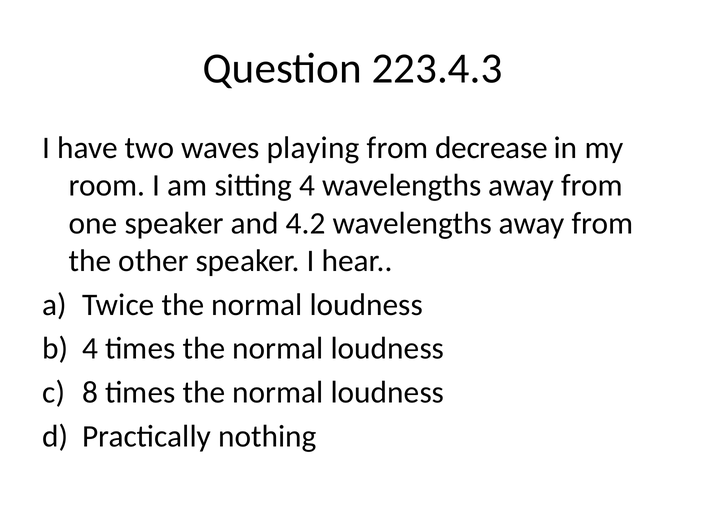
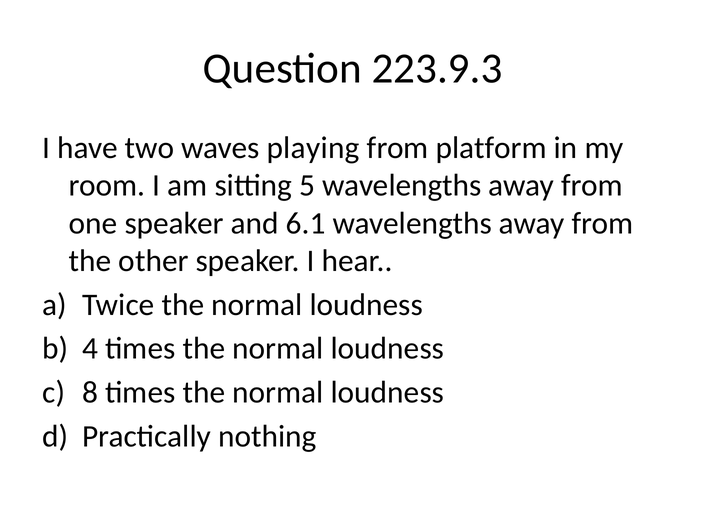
223.4.3: 223.4.3 -> 223.9.3 (437, 68)
decrease: decrease -> platform (491, 148)
sitting 4: 4 -> 5 (307, 186)
4.2: 4.2 -> 6.1 (306, 223)
